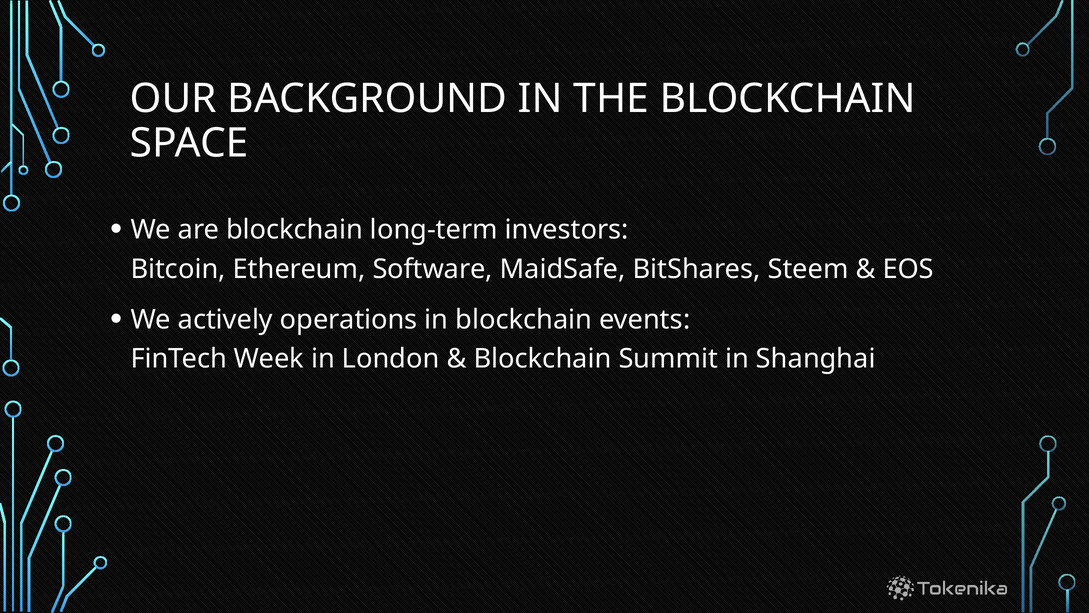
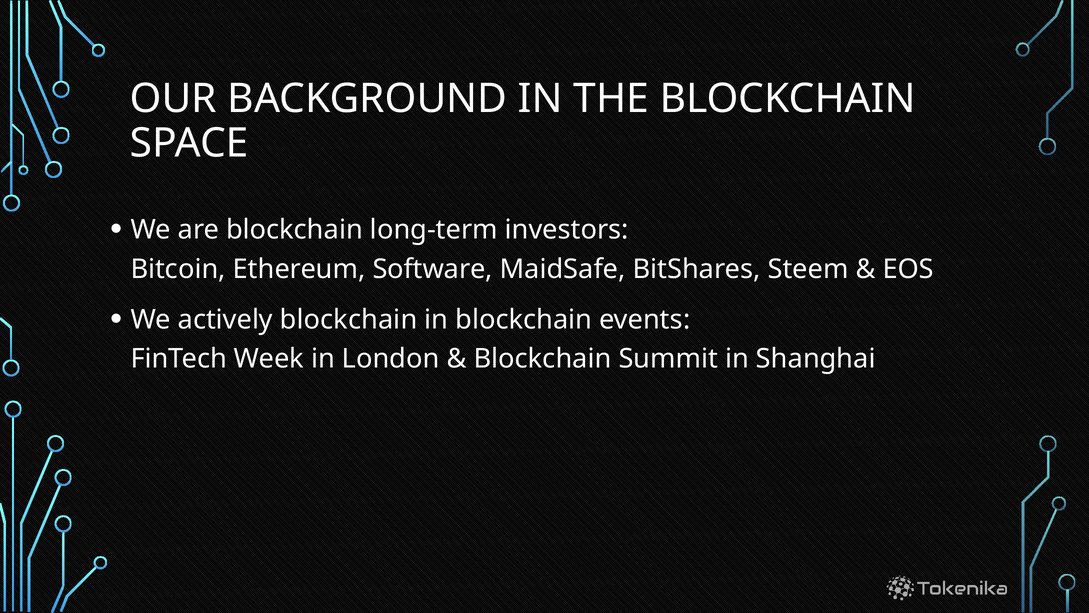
actively operations: operations -> blockchain (349, 320)
